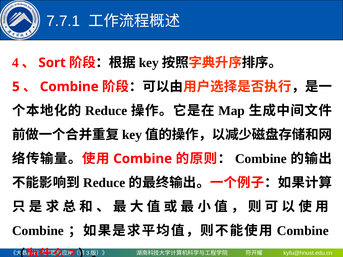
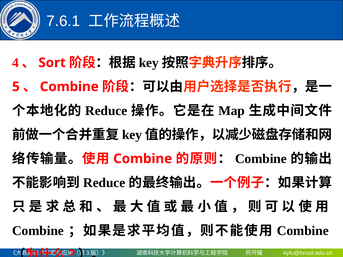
7.7.1: 7.7.1 -> 7.6.1 (63, 21)
